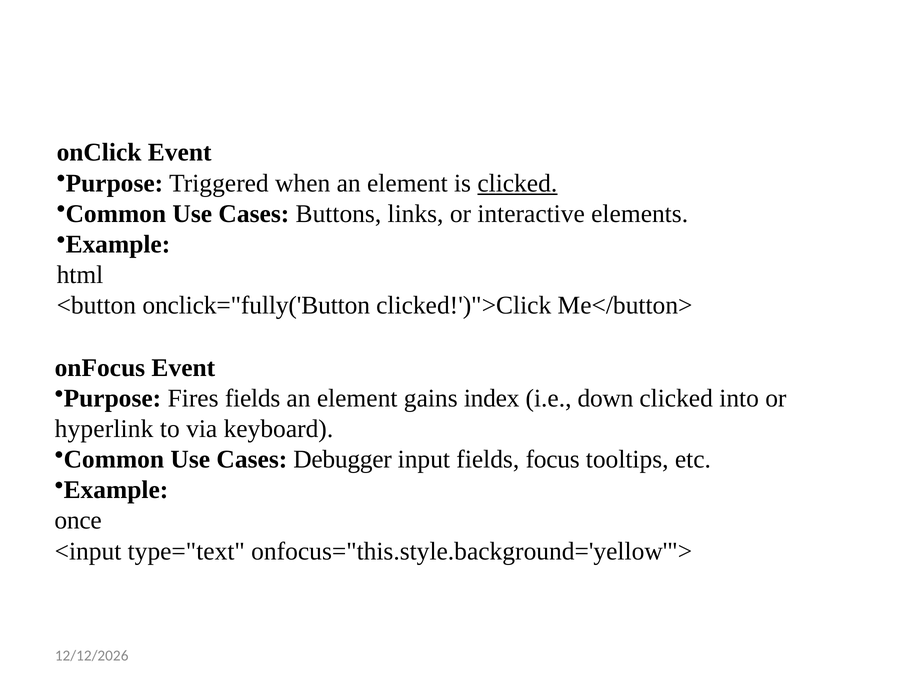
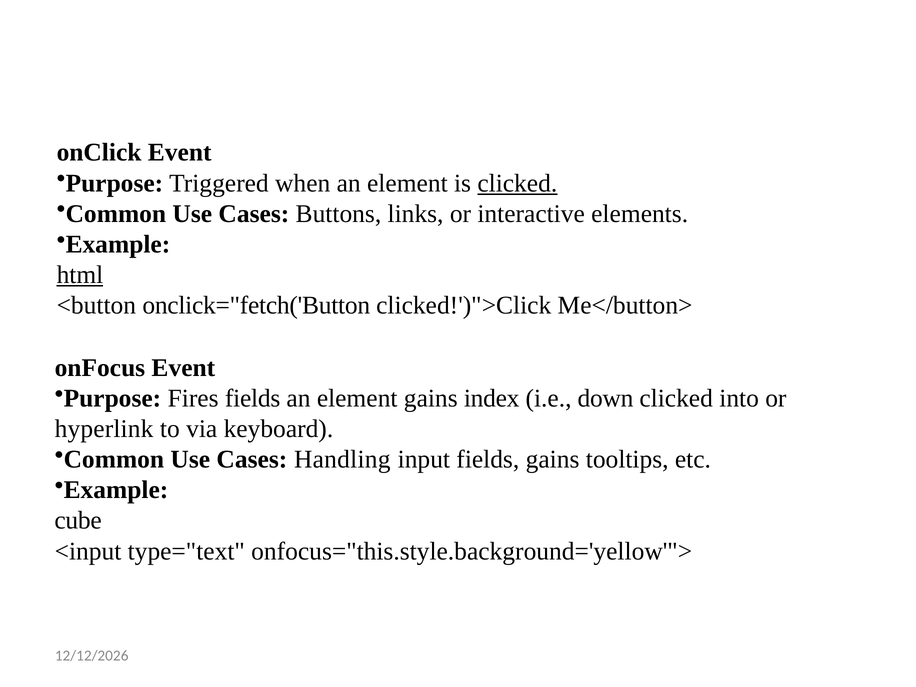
html underline: none -> present (80, 275)
onclick="fully('Button: onclick="fully('Button -> onclick="fetch('Button (256, 305)
Debugger: Debugger -> Handling (342, 459)
fields focus: focus -> gains (553, 459)
once: once -> cube (78, 521)
